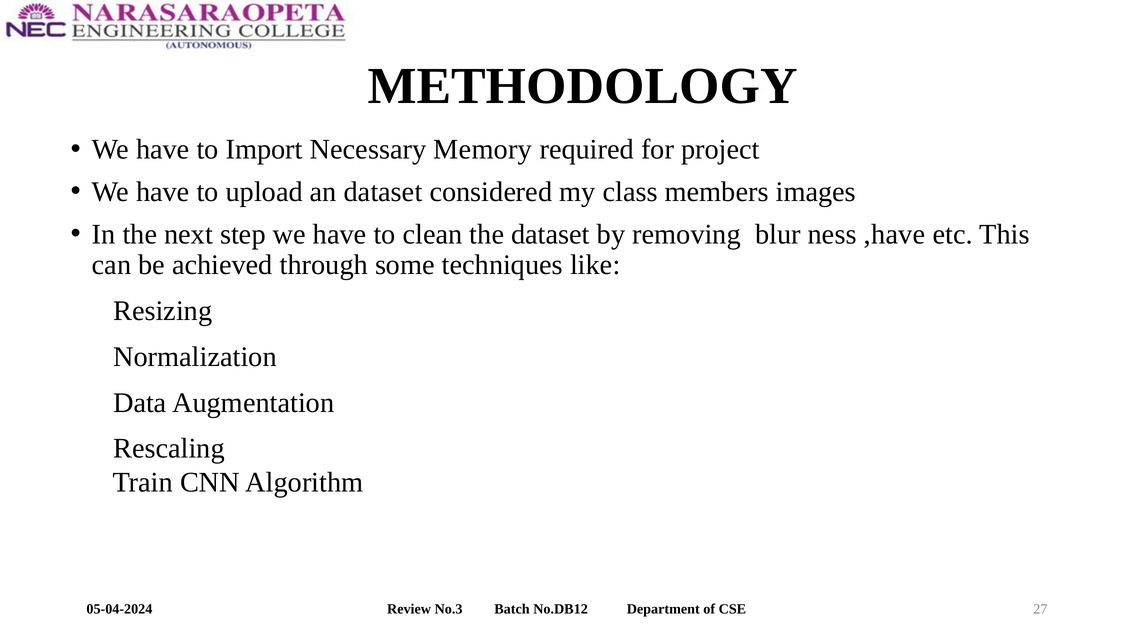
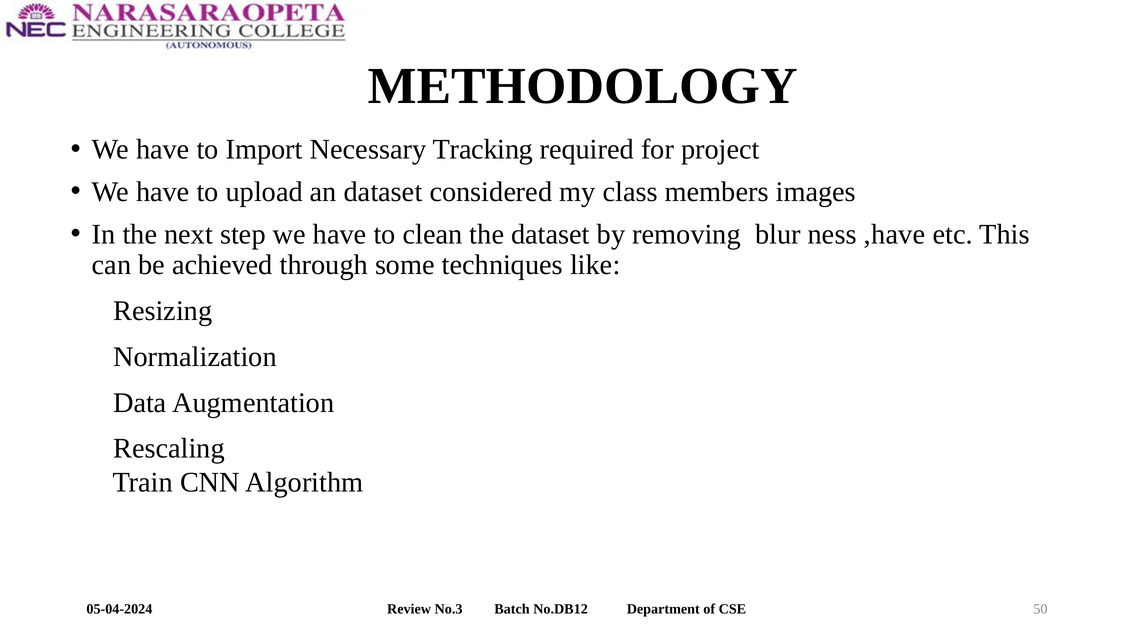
Memory: Memory -> Tracking (483, 149)
27: 27 -> 50 (1040, 609)
